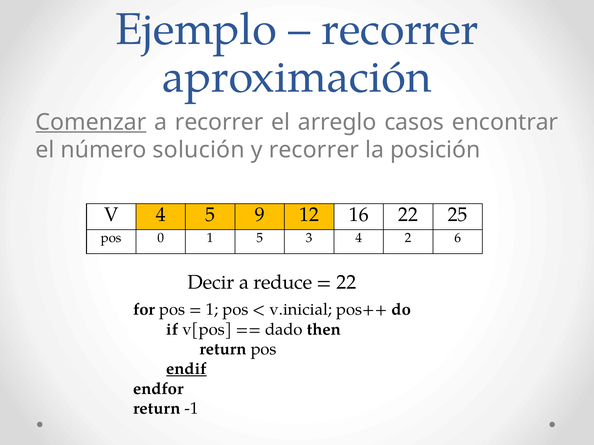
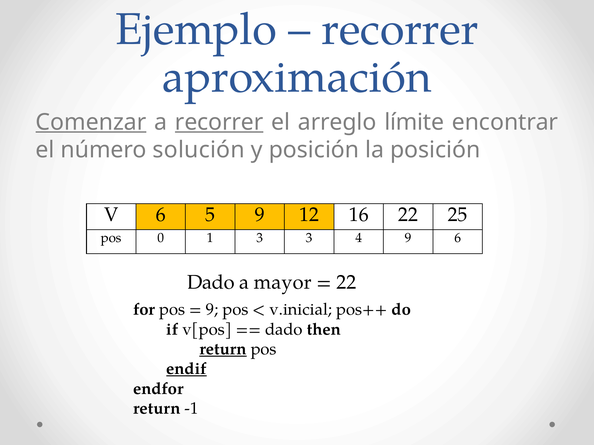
recorrer underline: none -> present (219, 122)
casos: casos -> límite (414, 122)
y recorrer: recorrer -> posición (314, 150)
V 4: 4 -> 6 (161, 215)
1 5: 5 -> 3 (260, 238)
4 2: 2 -> 9 (408, 238)
Decir: Decir -> Dado (211, 283)
reduce: reduce -> mayor (283, 283)
1: 1 -> 9 (212, 310)
return underline: none -> present (223, 349)
